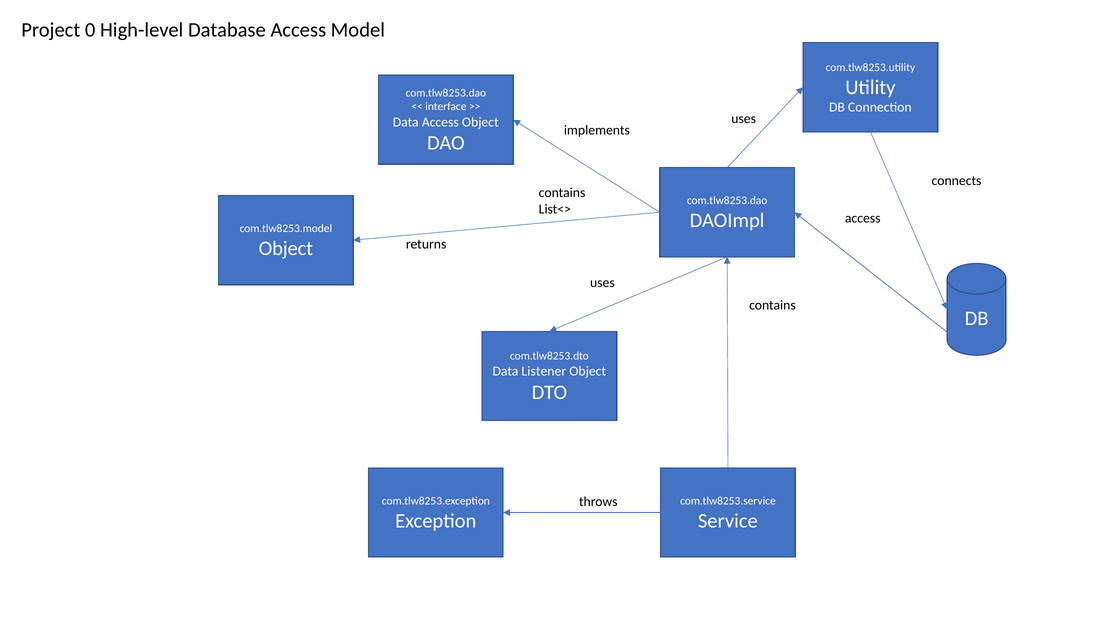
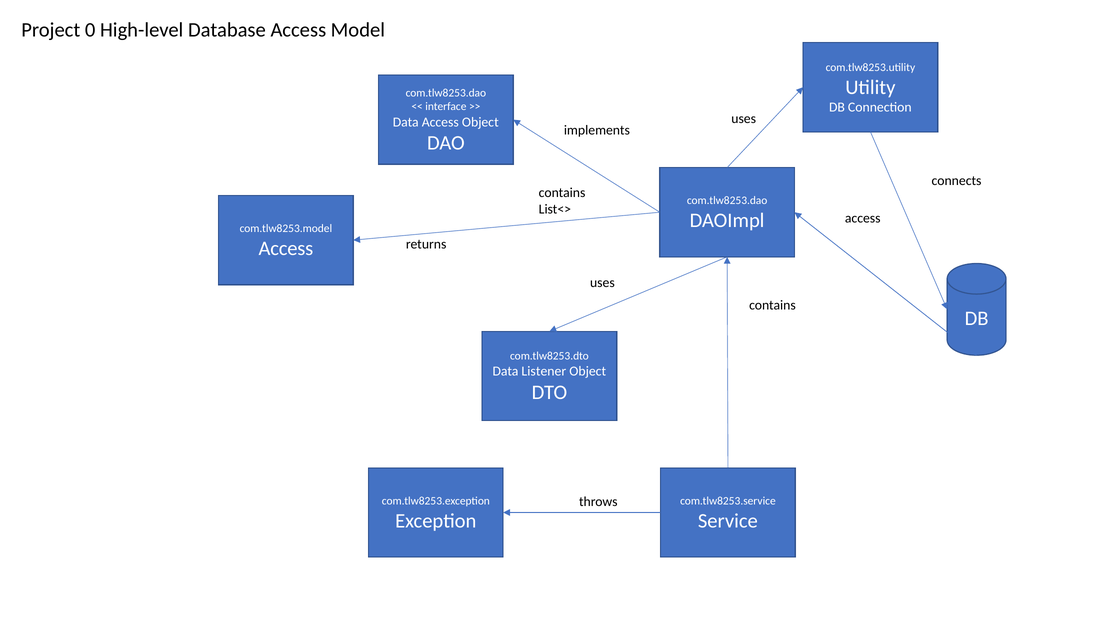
Object: Object -> Access (286, 249)
